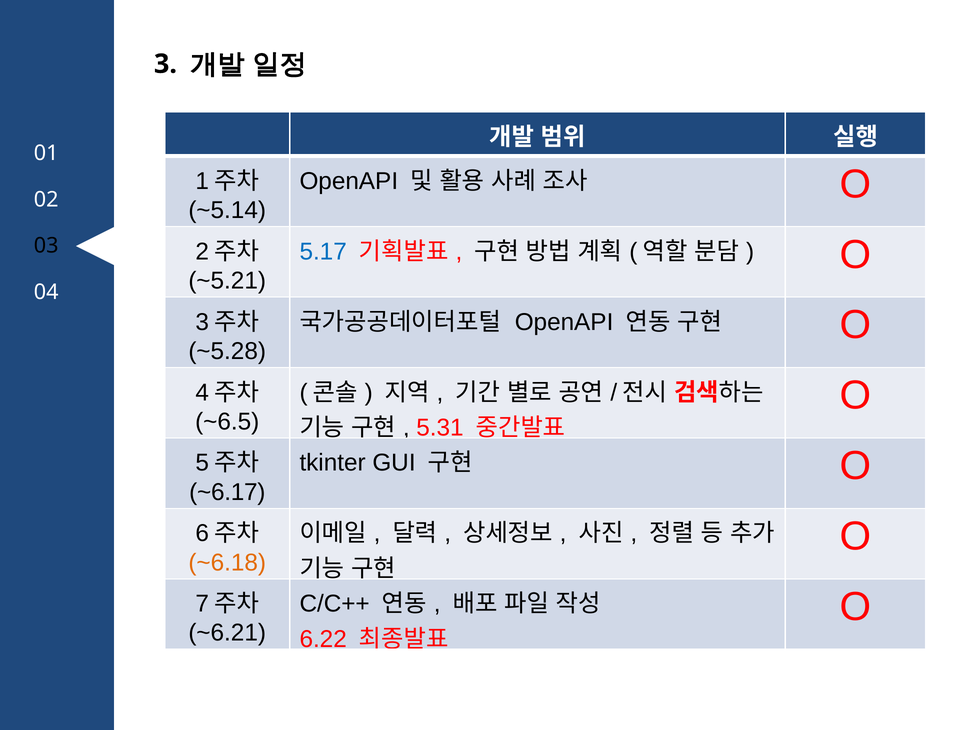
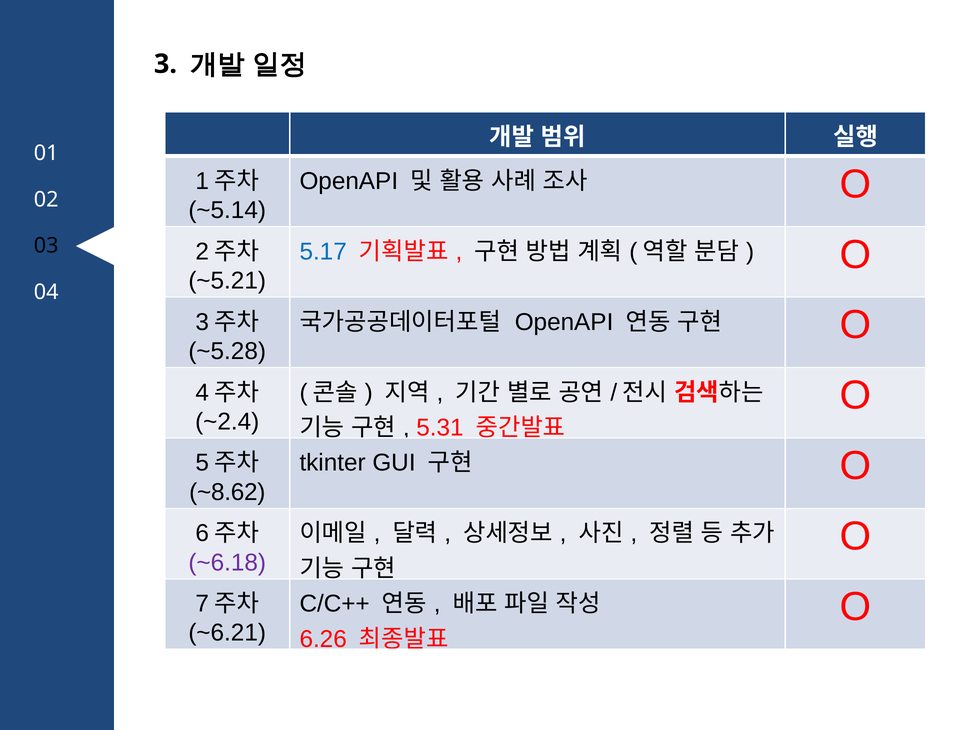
~6.5: ~6.5 -> ~2.4 (227, 421)
~6.17: ~6.17 -> ~8.62 (227, 492)
~6.18 colour: orange -> purple (227, 562)
6.22: 6.22 -> 6.26 (323, 639)
